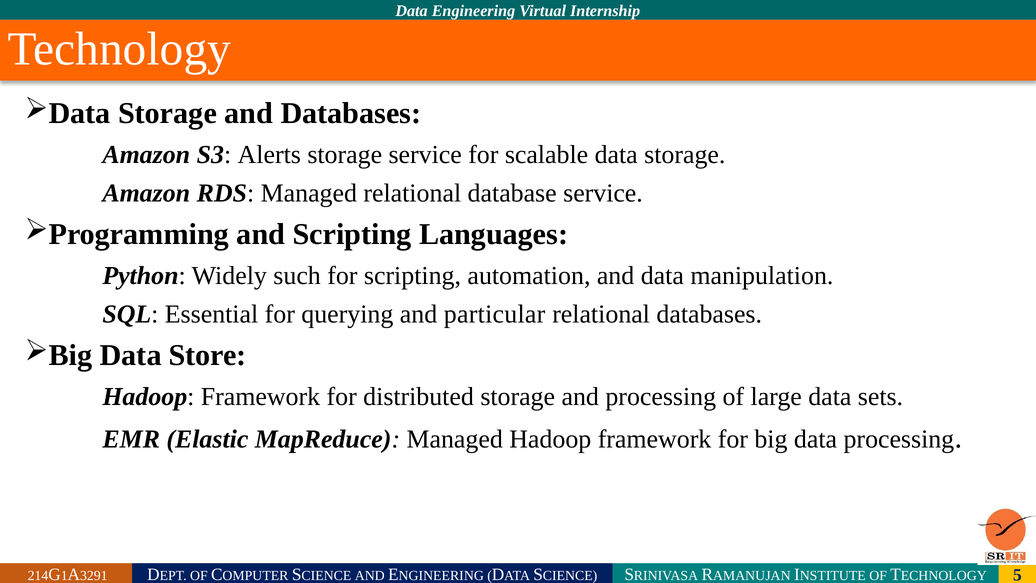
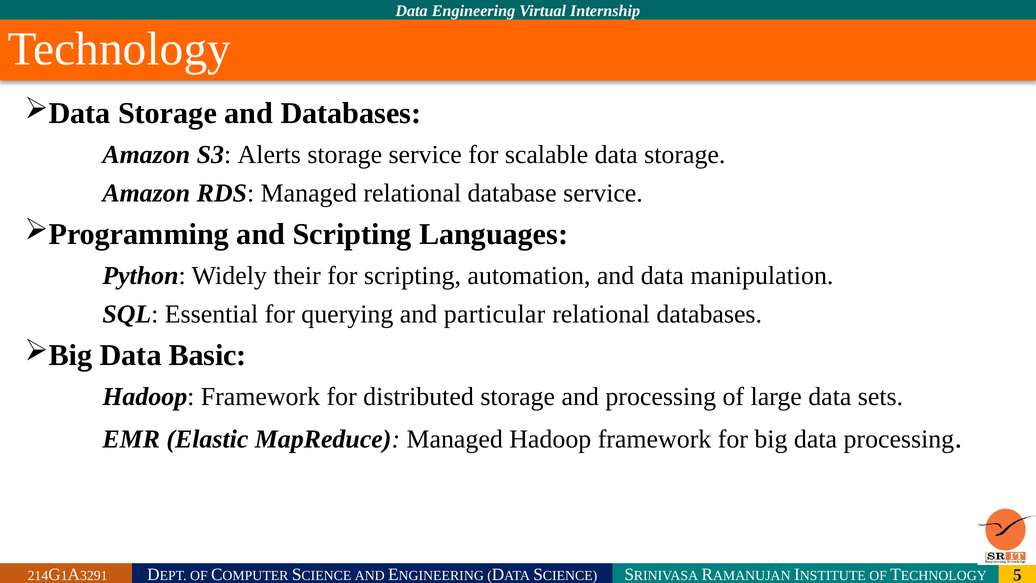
such: such -> their (297, 275)
Store: Store -> Basic (208, 355)
